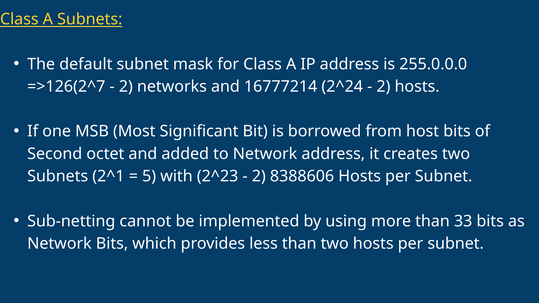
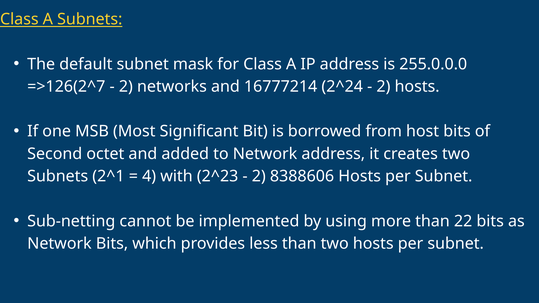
5: 5 -> 4 (149, 176)
33: 33 -> 22 (463, 221)
